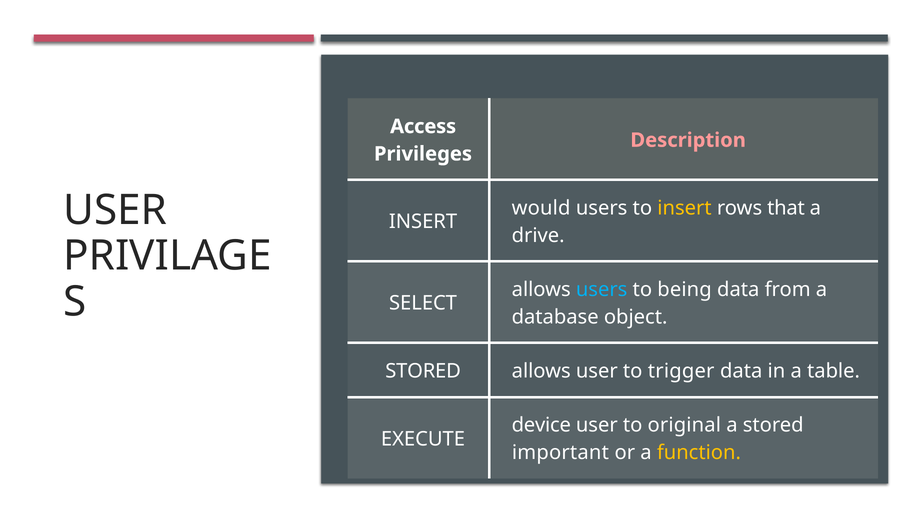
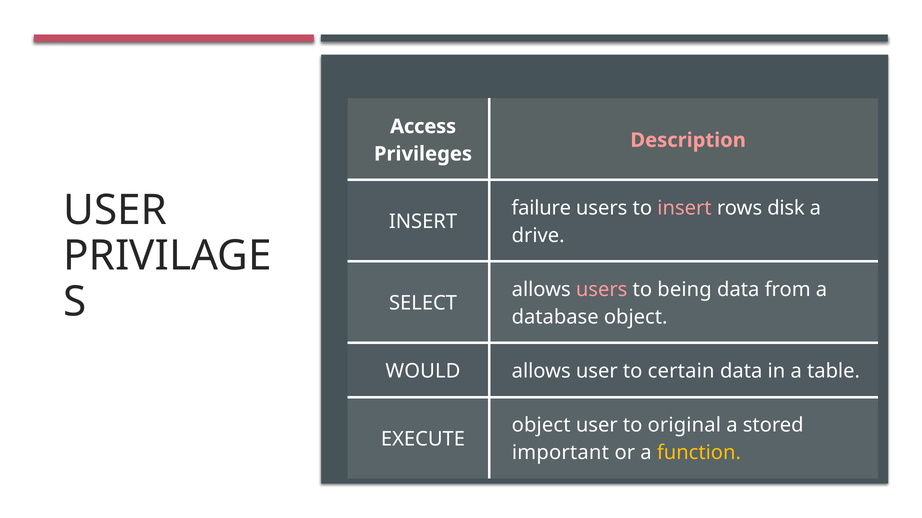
would: would -> failure (541, 208)
insert colour: yellow -> pink (685, 208)
that: that -> disk (786, 208)
users colour: light blue -> pink (602, 290)
STORED: STORED -> WOULD (423, 372)
trigger: trigger -> certain (681, 372)
device: device -> object (541, 426)
